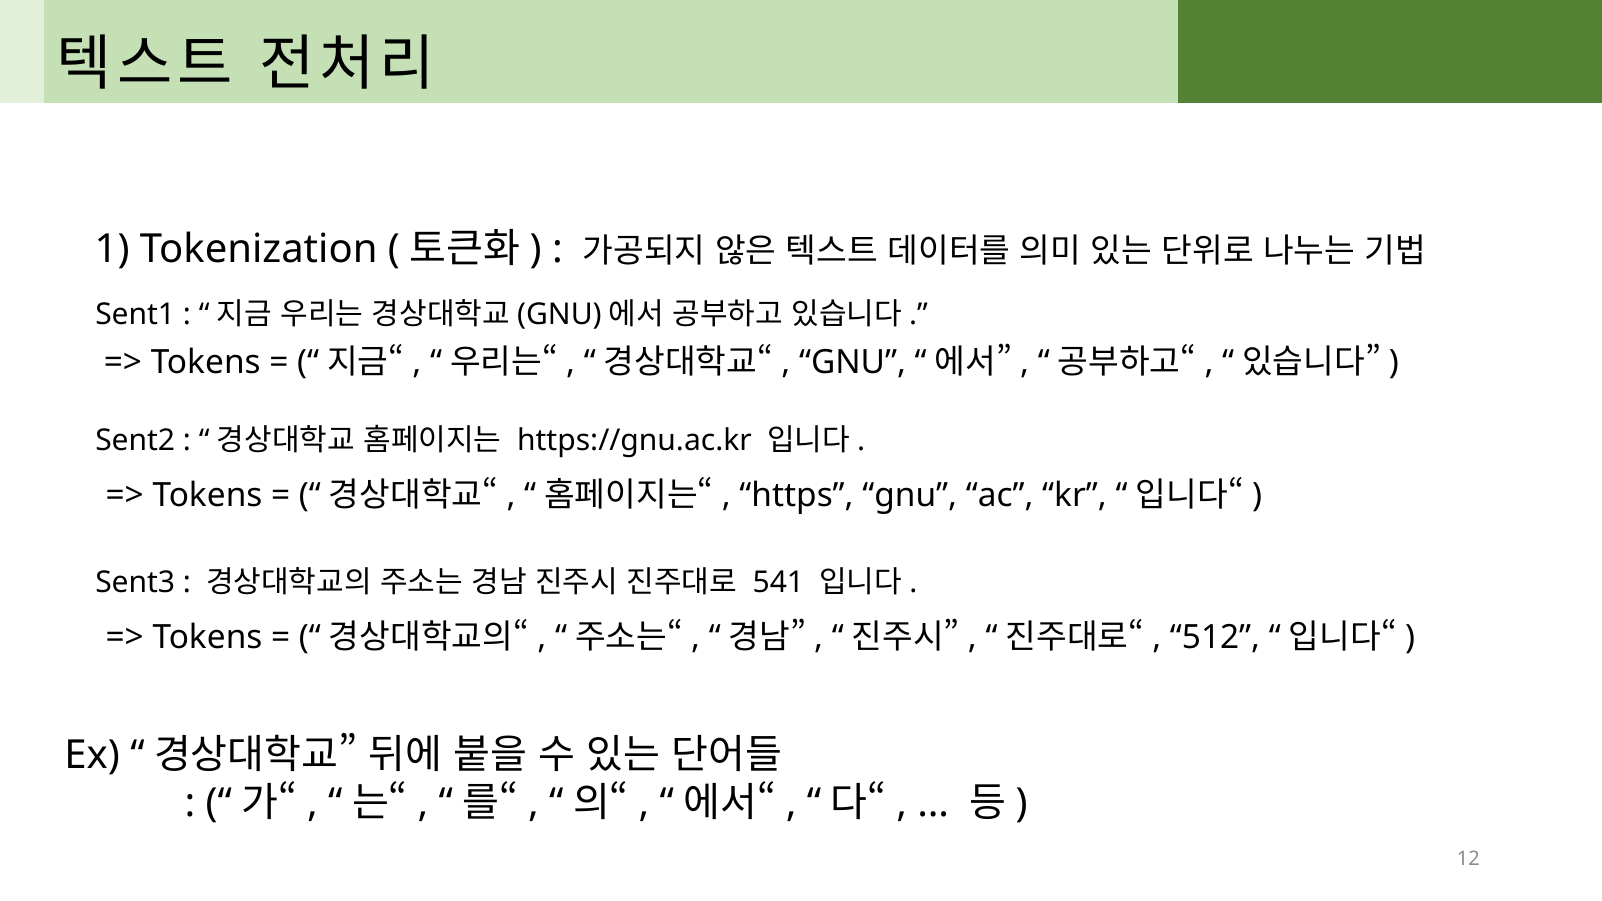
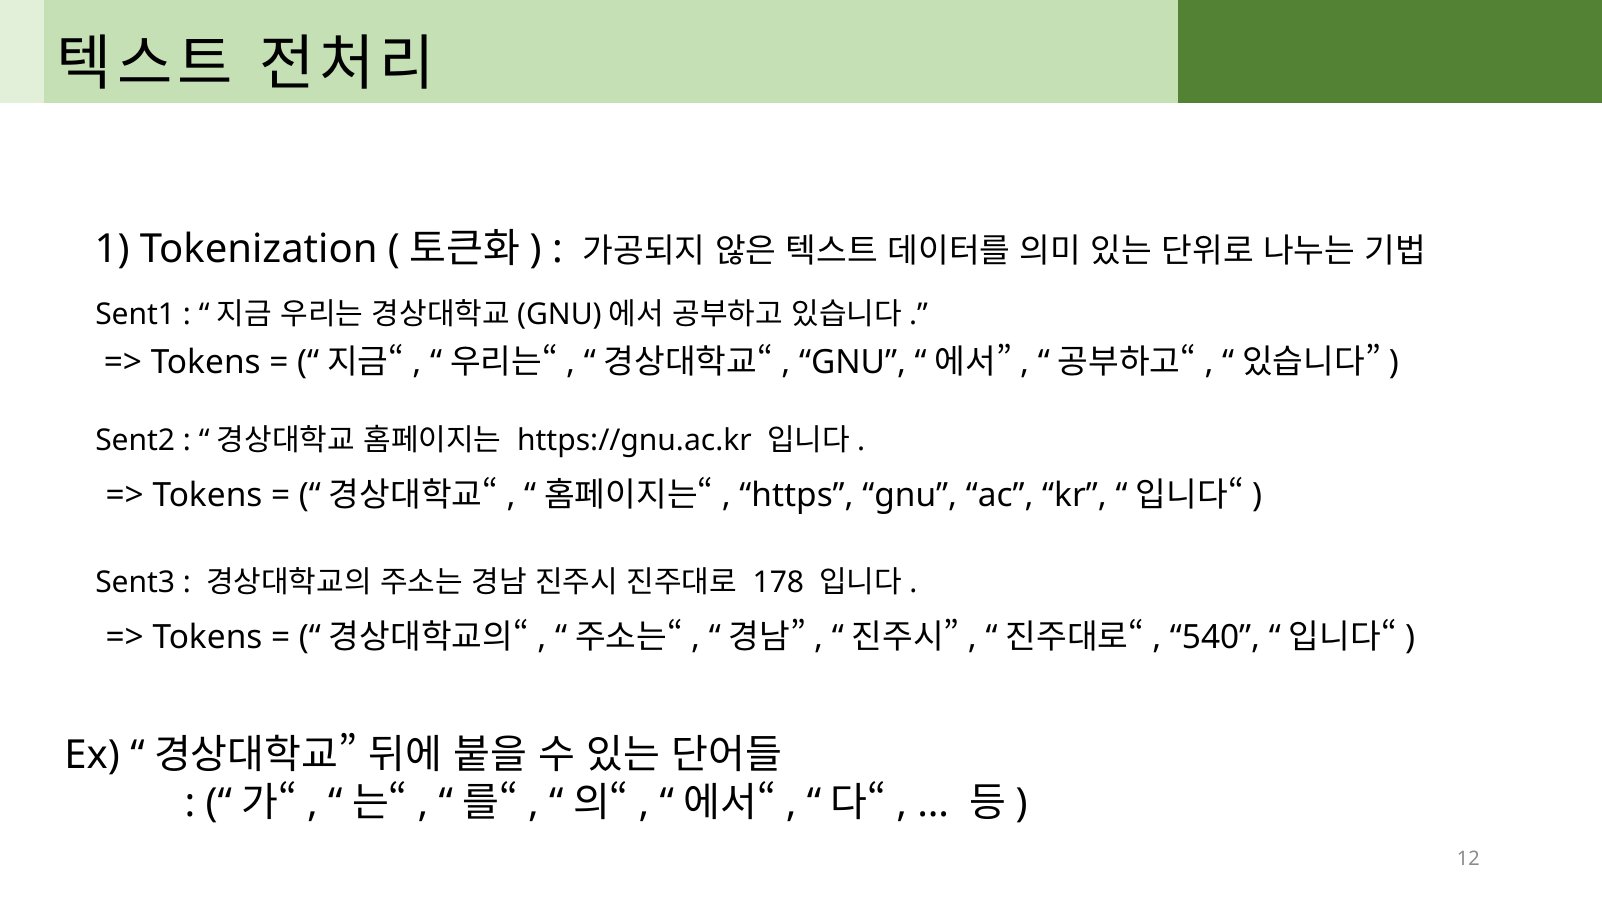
541: 541 -> 178 (778, 583)
512: 512 -> 540 (1215, 638)
